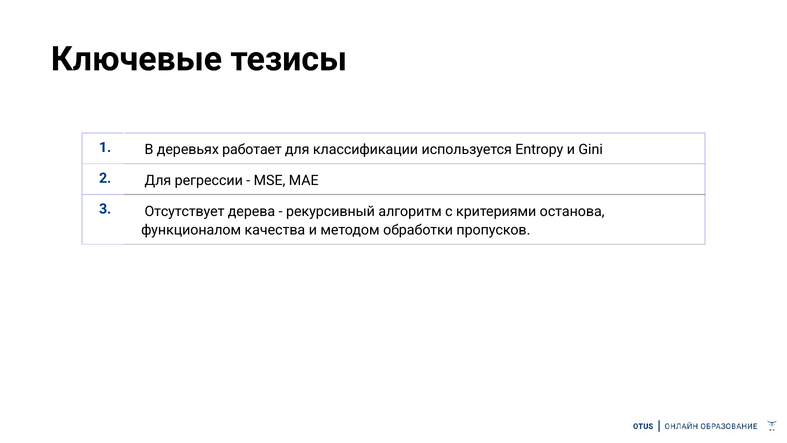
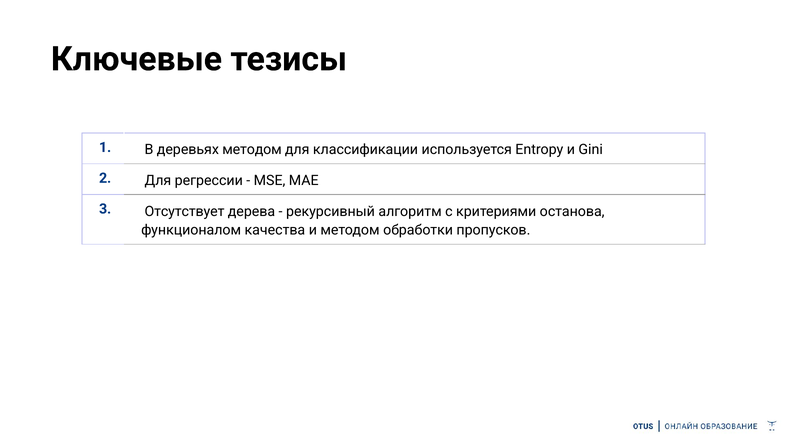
деревьях работает: работает -> методом (252, 150)
